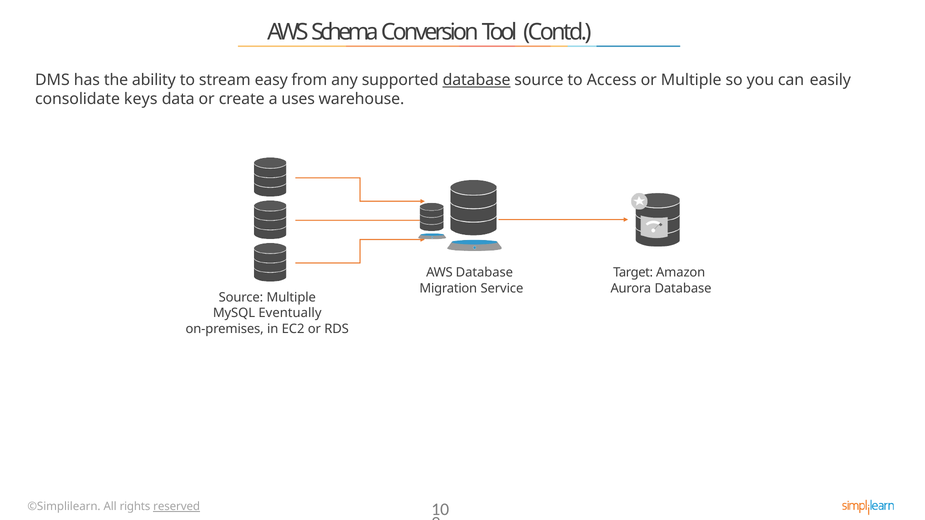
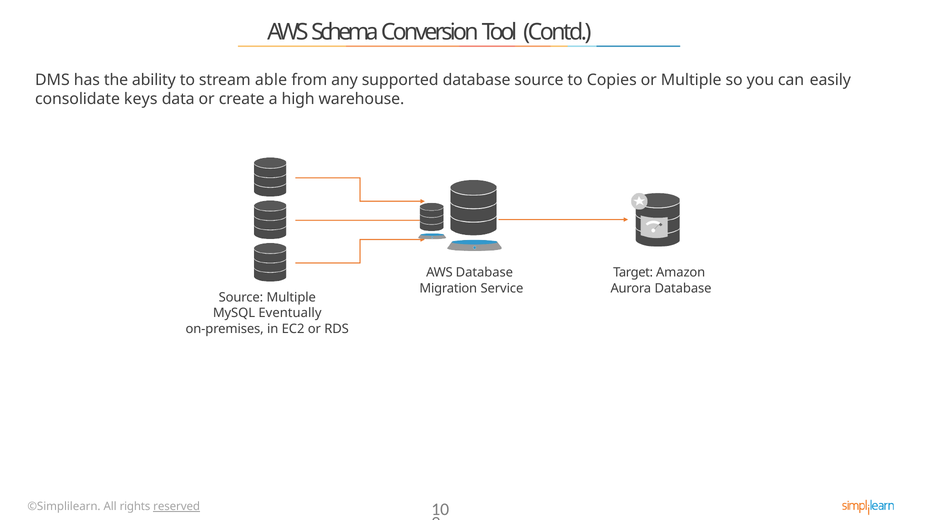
easy: easy -> able (271, 80)
database underline: present -> none (477, 80)
Access: Access -> Copies (612, 80)
uses: uses -> high (298, 99)
